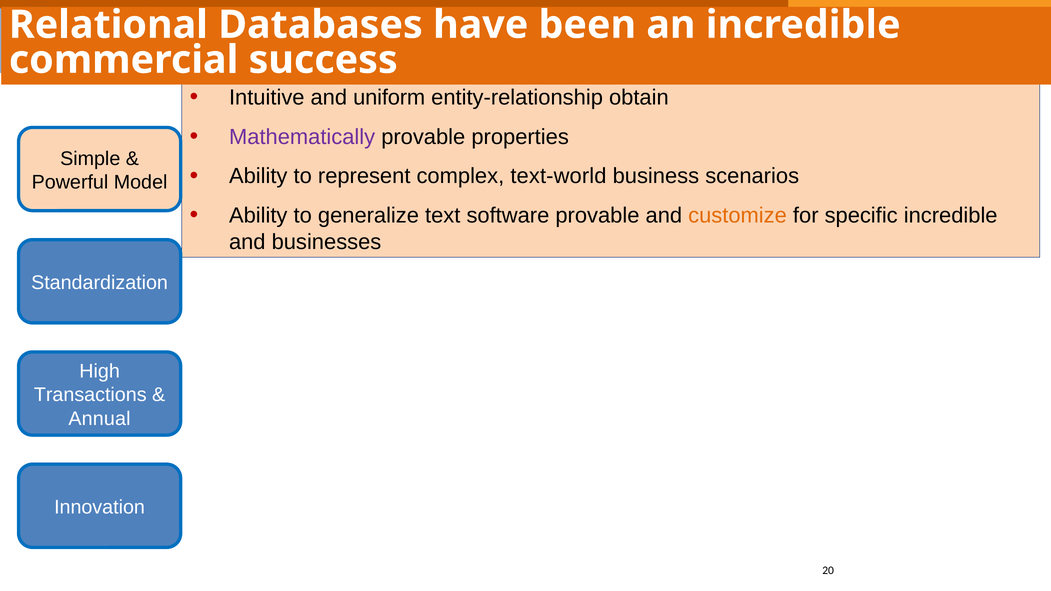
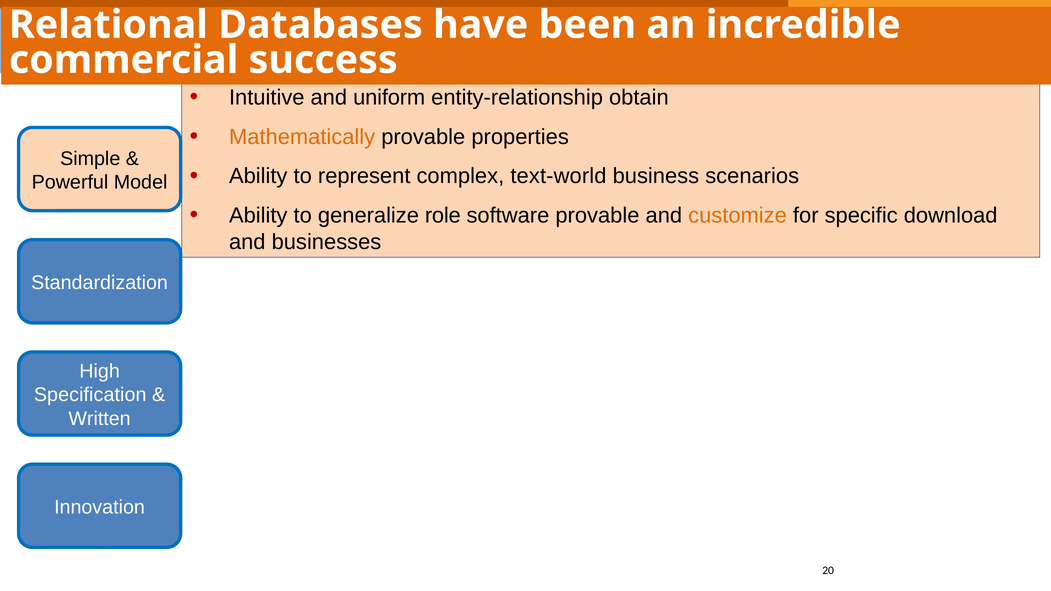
Mathematically colour: purple -> orange (302, 137)
text: text -> role (443, 216)
specific incredible: incredible -> download (951, 216)
Transactions: Transactions -> Specification (90, 395)
Annual: Annual -> Written (100, 419)
